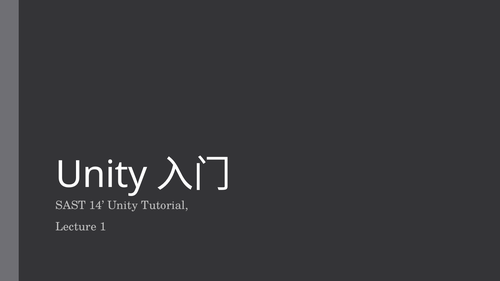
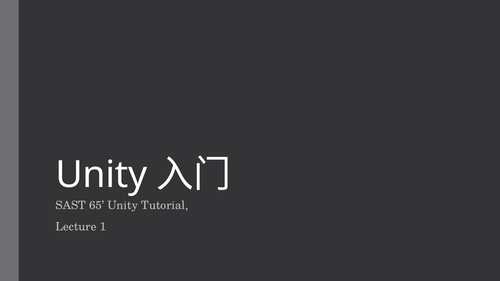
14: 14 -> 65 (97, 205)
